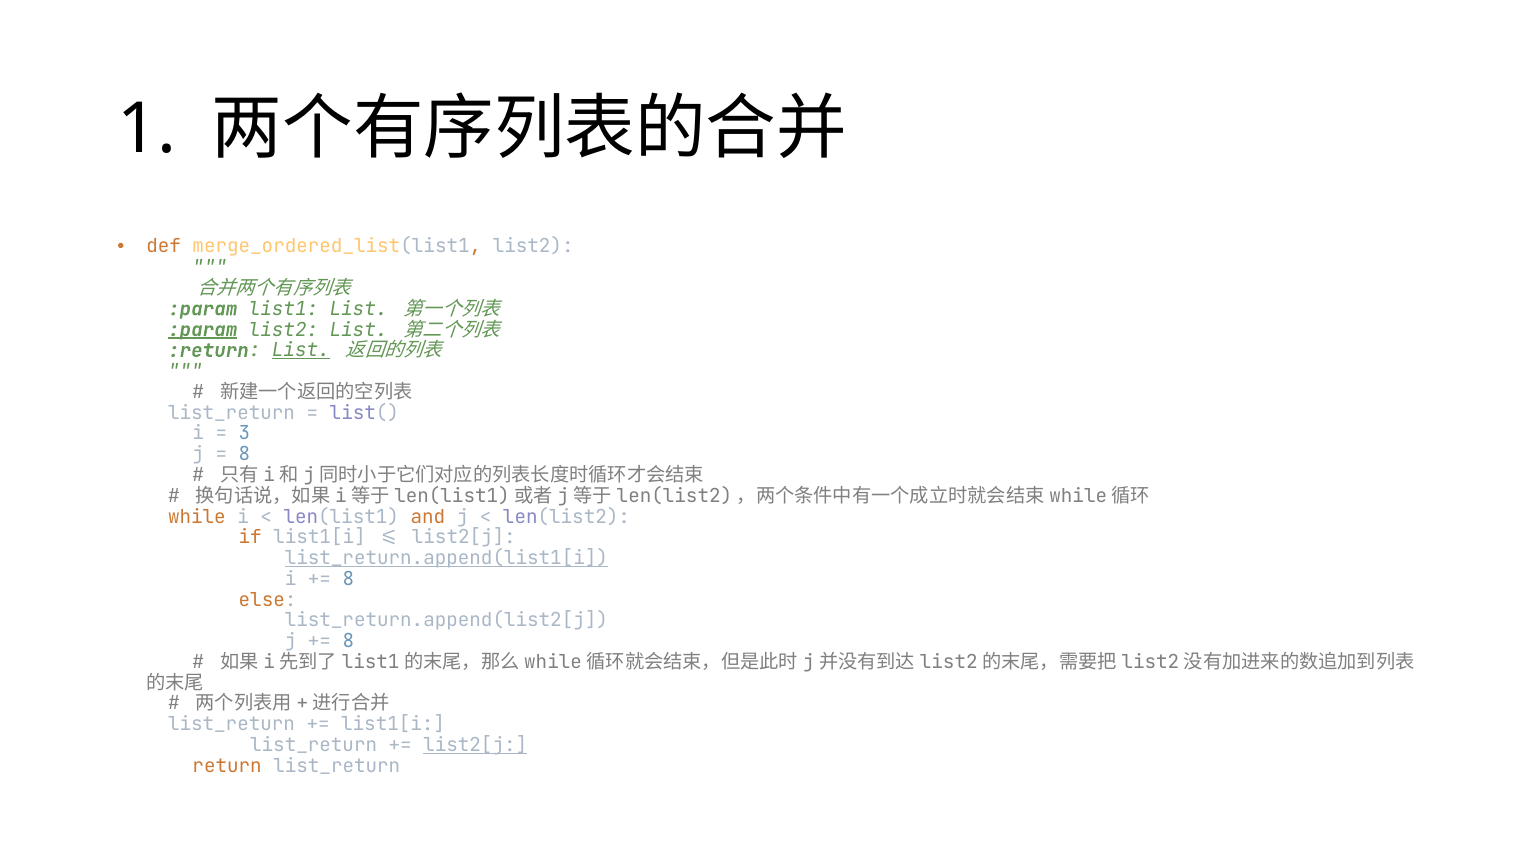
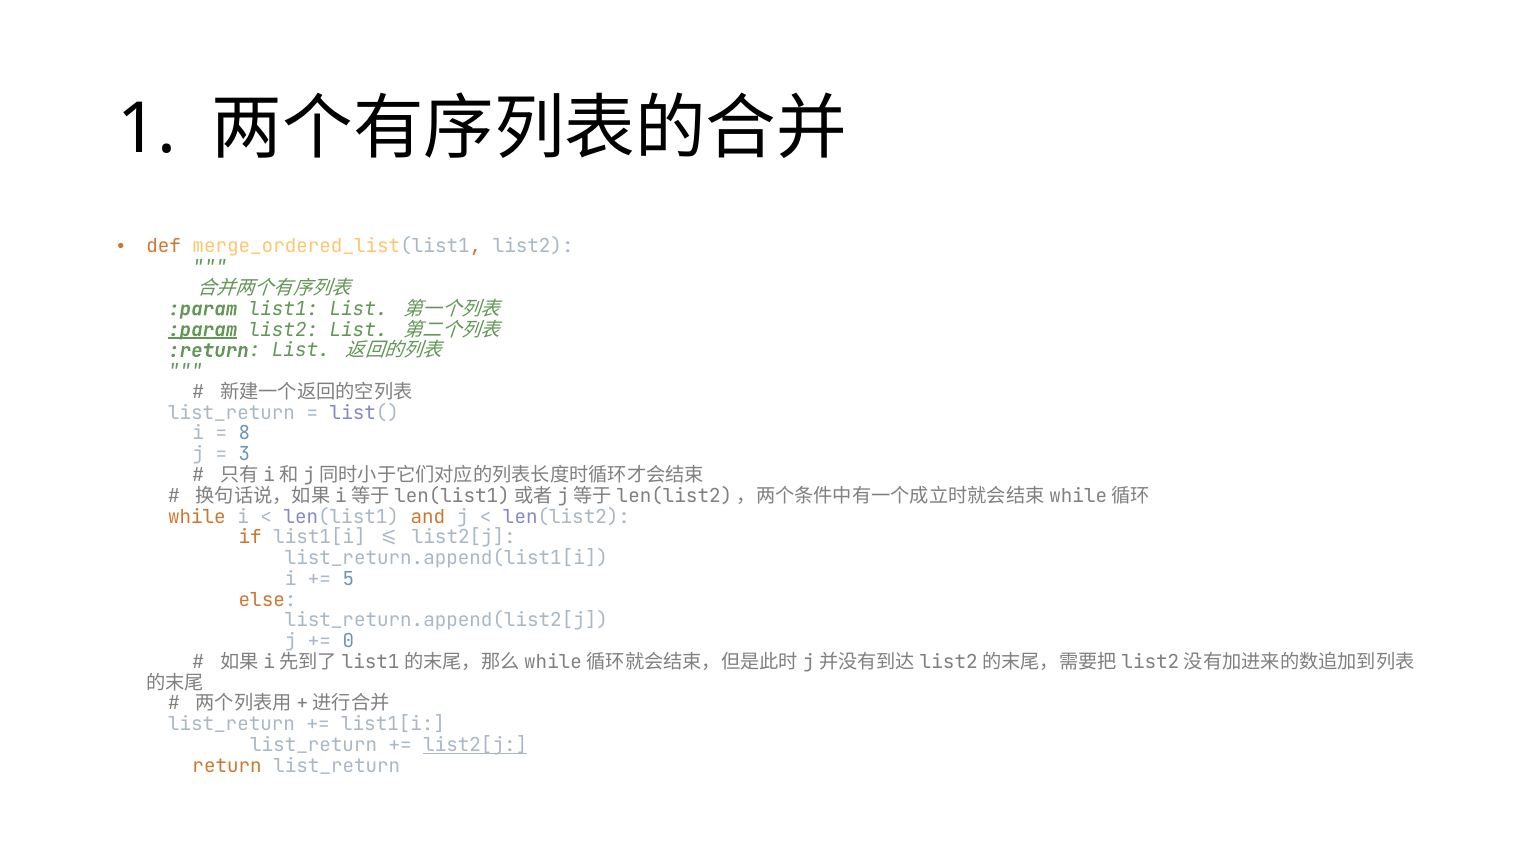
List underline: present -> none (301, 351)
3: 3 -> 8 (244, 434)
8: 8 -> 3 (244, 454)
list_return.append(list1[i underline: present -> none (446, 558)
8: 8 -> 5 (348, 579)
8: 8 -> 0 (348, 641)
